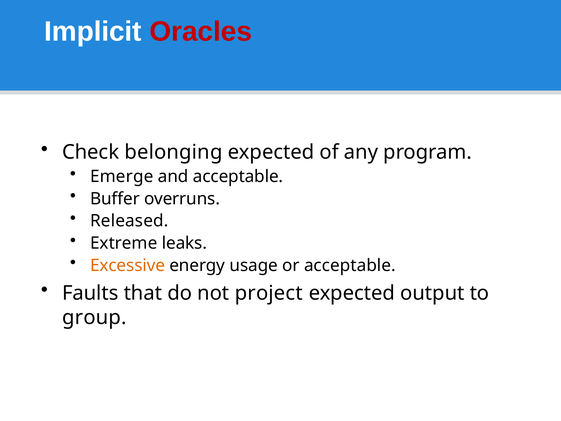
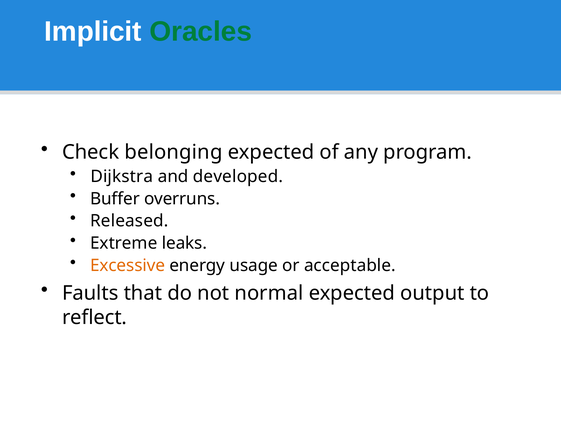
Oracles colour: red -> green (201, 32)
Emerge: Emerge -> Dijkstra (122, 176)
and acceptable: acceptable -> developed (238, 176)
project: project -> normal (269, 293)
group: group -> reflect (95, 317)
